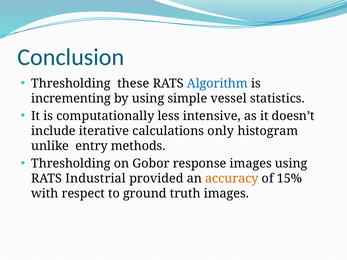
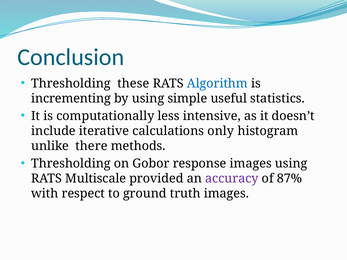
vessel: vessel -> useful (229, 99)
entry: entry -> there (91, 146)
Industrial: Industrial -> Multiscale (96, 179)
accuracy colour: orange -> purple (232, 179)
15%: 15% -> 87% (289, 179)
